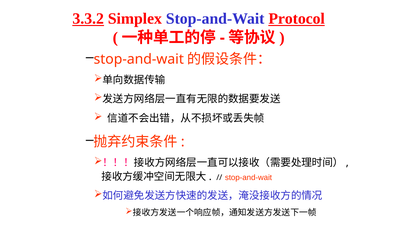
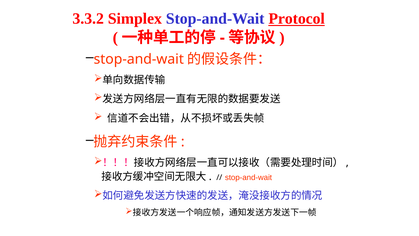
3.3.2 underline: present -> none (88, 19)
